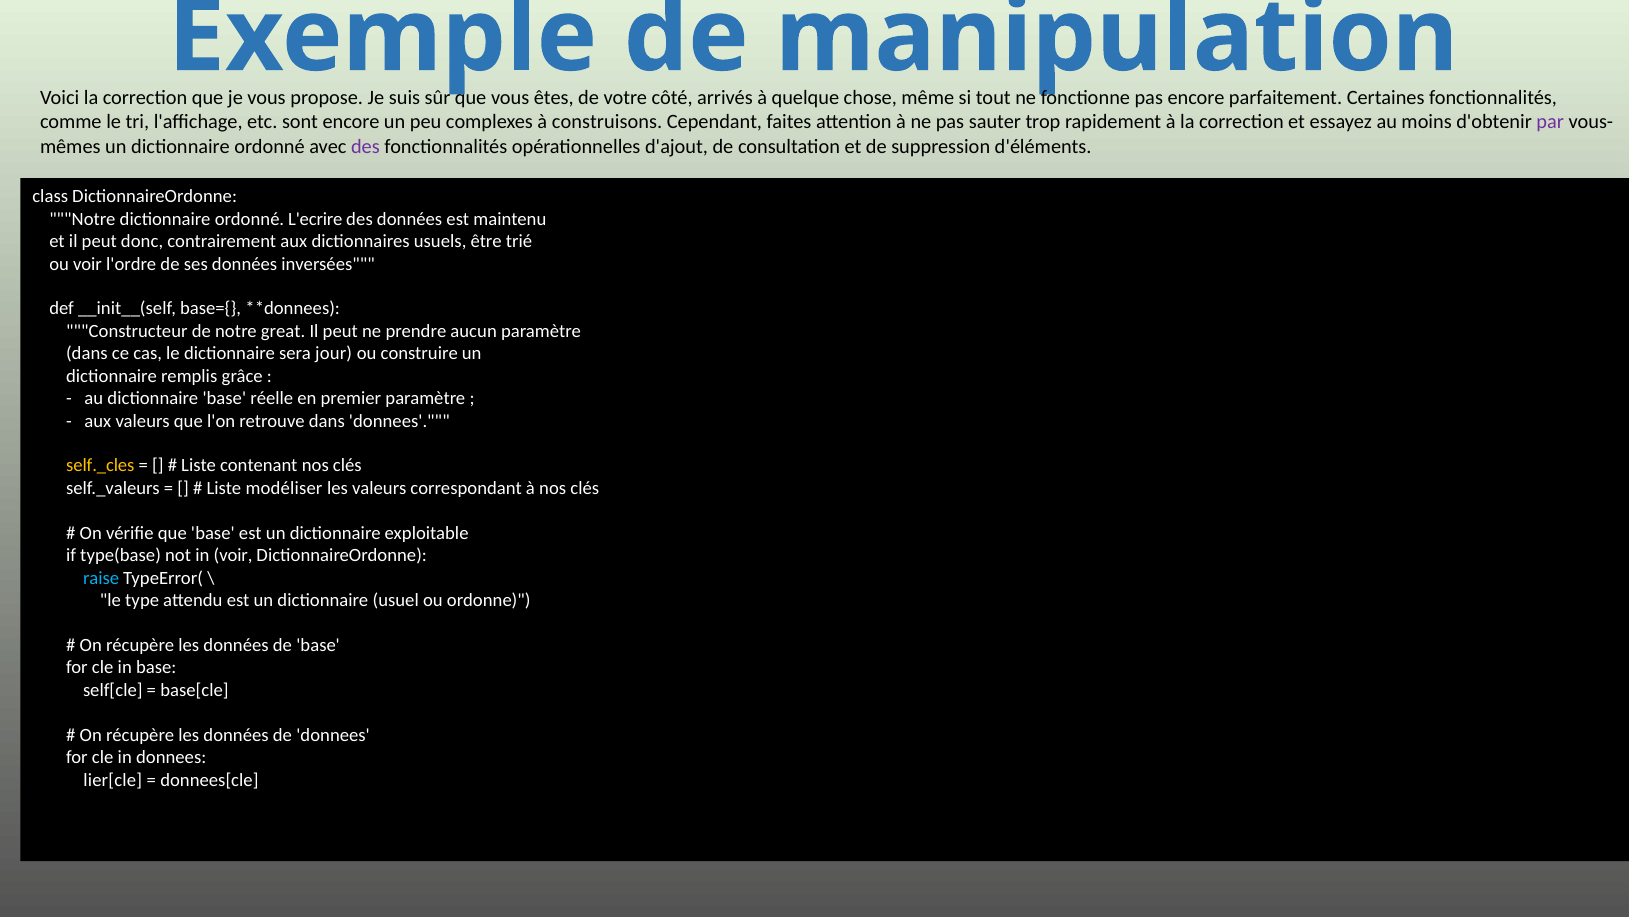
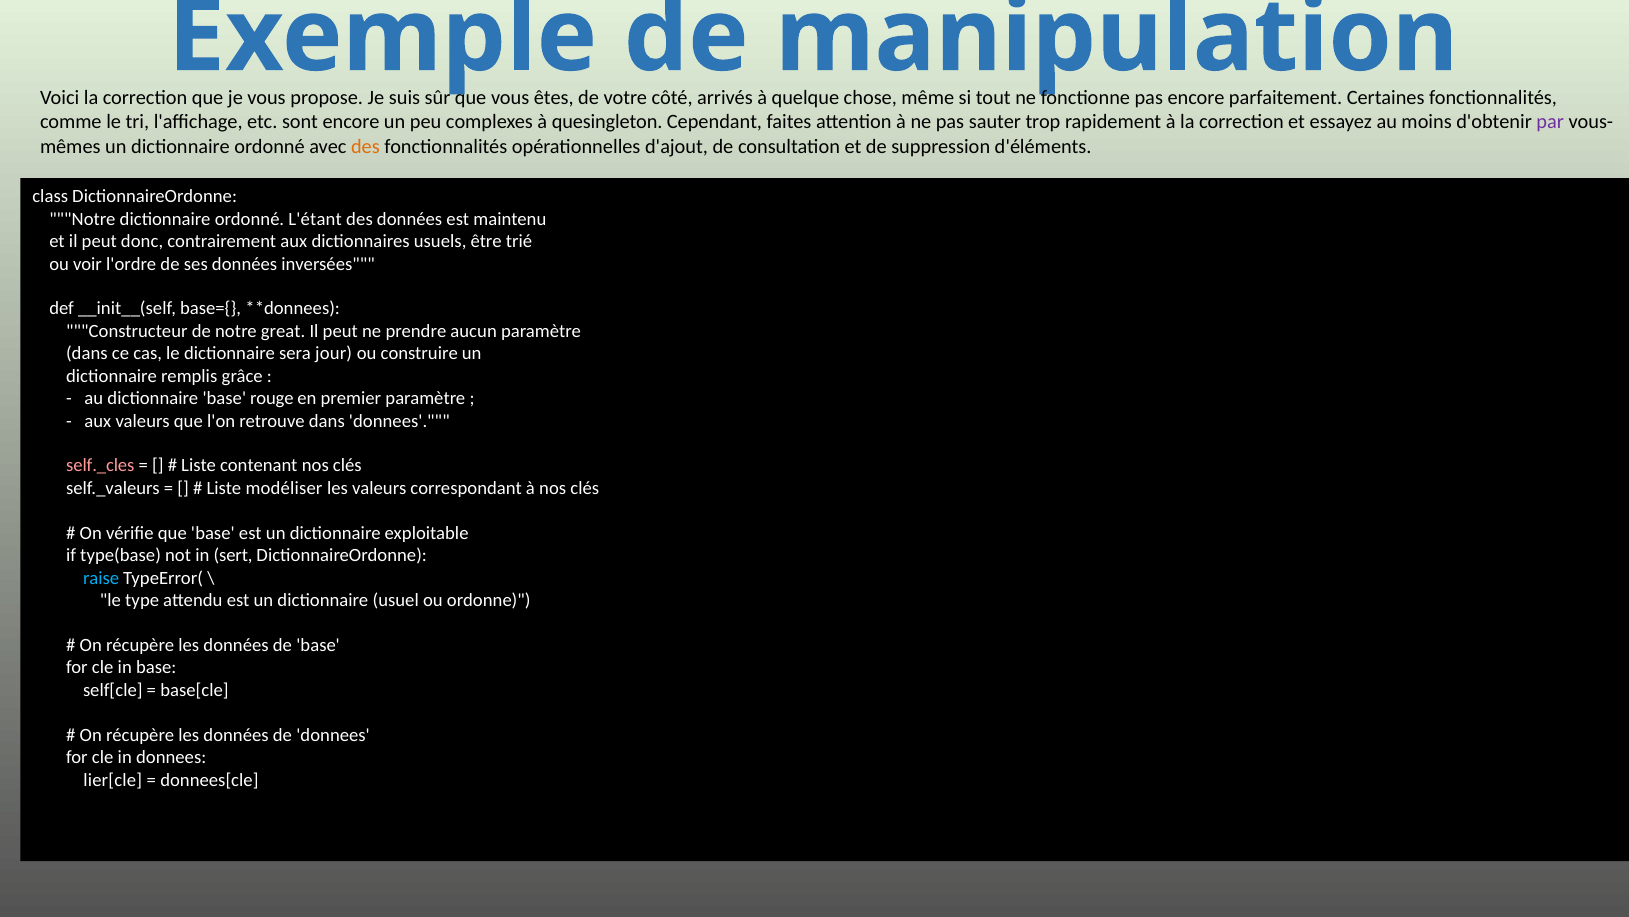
construisons: construisons -> quesingleton (607, 122)
des colour: purple -> orange (365, 146)
L'ecrire: L'ecrire -> L'étant (315, 219)
réelle: réelle -> rouge (272, 398)
self._cles colour: yellow -> pink (100, 465)
in voir: voir -> sert (233, 555)
